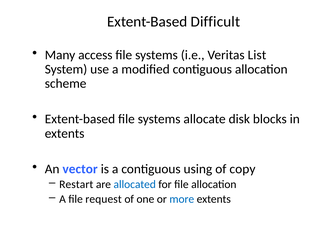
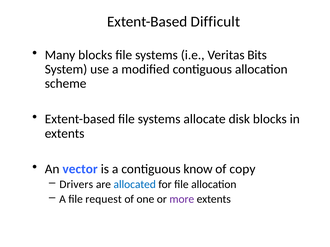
Many access: access -> blocks (95, 55)
List: List -> Bits (257, 55)
using: using -> know (198, 169)
Restart: Restart -> Drivers (76, 185)
more colour: blue -> purple (182, 199)
